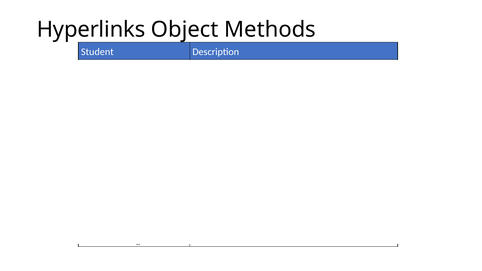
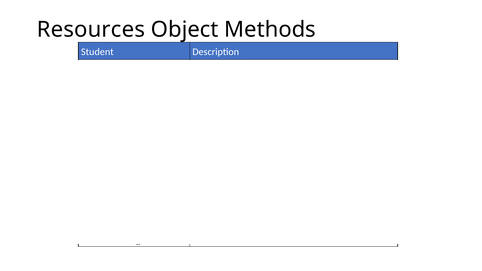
Hyperlinks: Hyperlinks -> Resources (91, 30)
